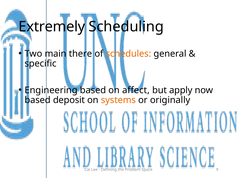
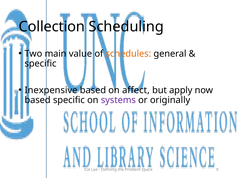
Extremely: Extremely -> Collection (52, 27)
there: there -> value (81, 54)
Engineering: Engineering -> Inexpensive (51, 90)
based deposit: deposit -> specific (69, 100)
systems colour: orange -> purple (118, 100)
